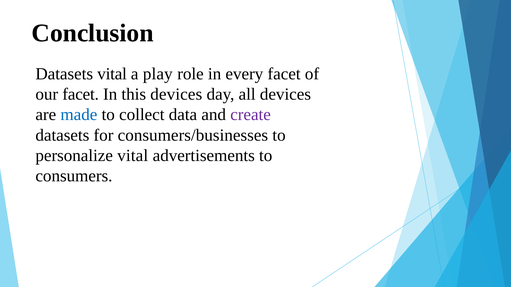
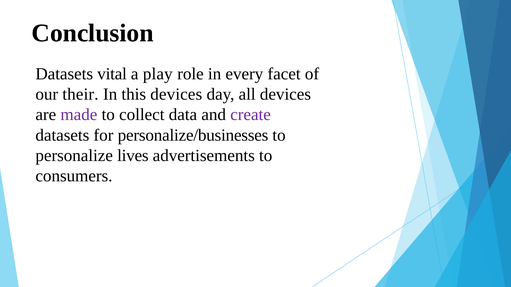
our facet: facet -> their (80, 94)
made colour: blue -> purple (79, 115)
consumers/businesses: consumers/businesses -> personalize/businesses (193, 135)
personalize vital: vital -> lives (133, 156)
